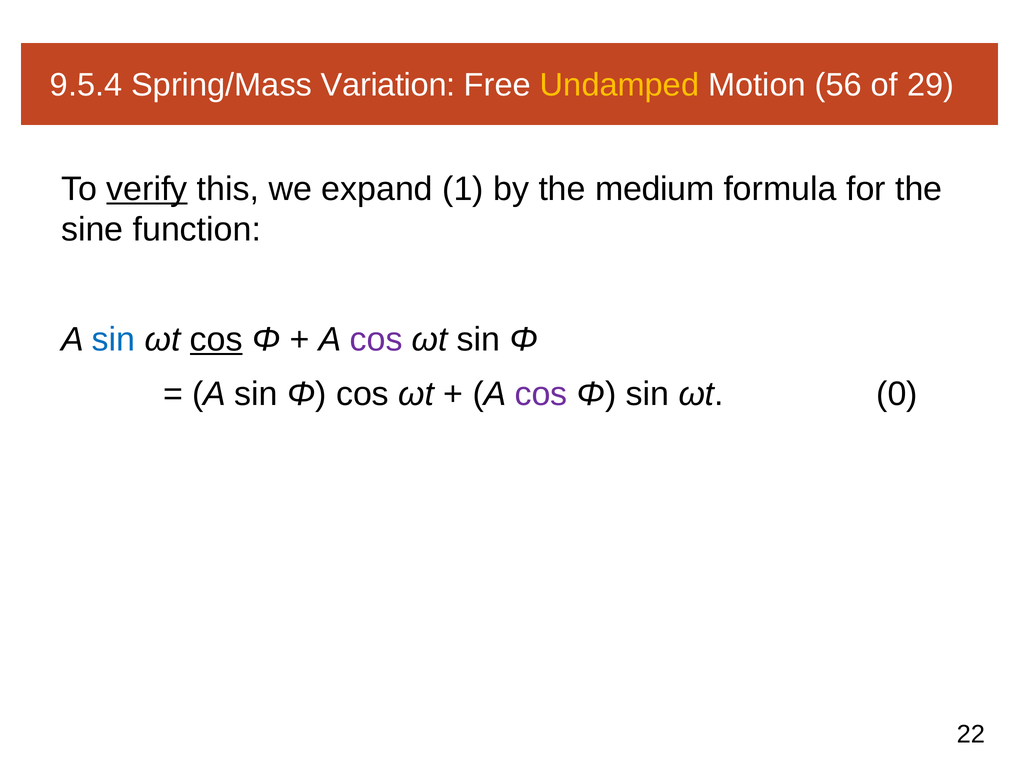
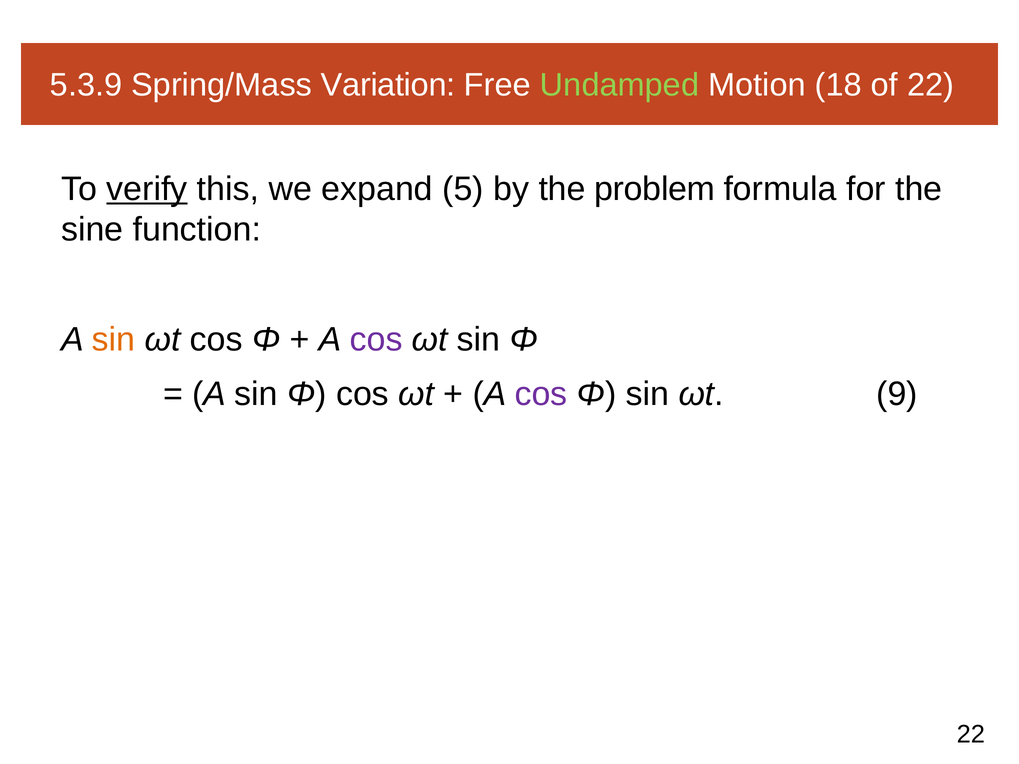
9.5.4: 9.5.4 -> 5.3.9 (86, 85)
Undamped colour: yellow -> light green (620, 85)
56: 56 -> 18 (838, 85)
of 29: 29 -> 22 (931, 85)
1: 1 -> 5 (463, 189)
medium: medium -> problem (655, 189)
sin colour: blue -> orange (114, 339)
cos underline: present -> none (216, 339)
0: 0 -> 9 (897, 394)
